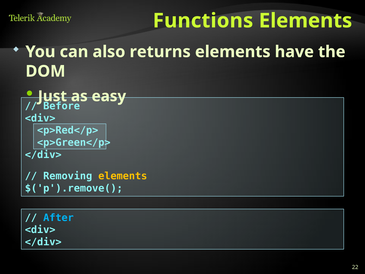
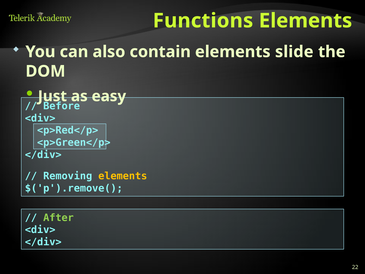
returns: returns -> contain (160, 52)
have: have -> slide (294, 52)
After colour: light blue -> light green (58, 217)
